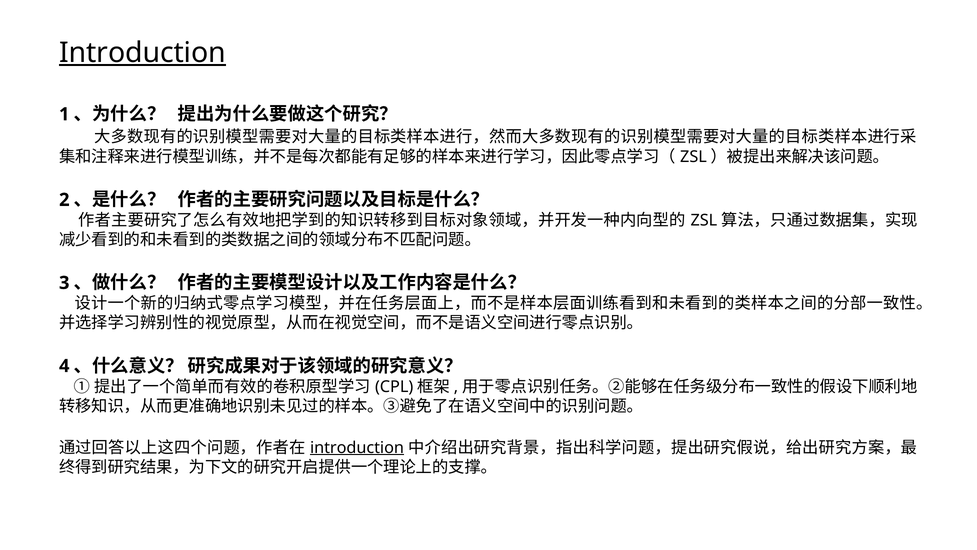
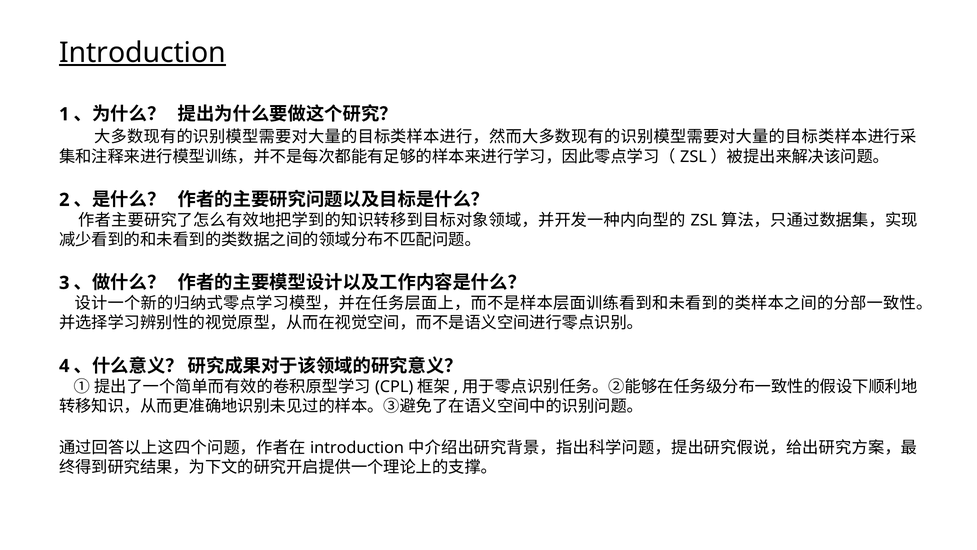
introduction underline: present -> none (357, 447)
